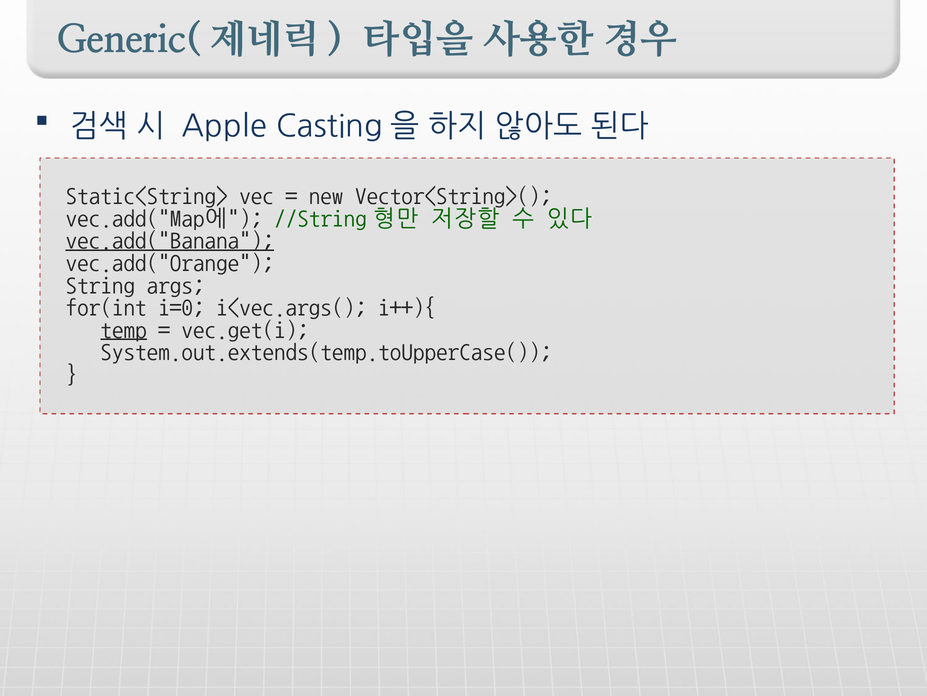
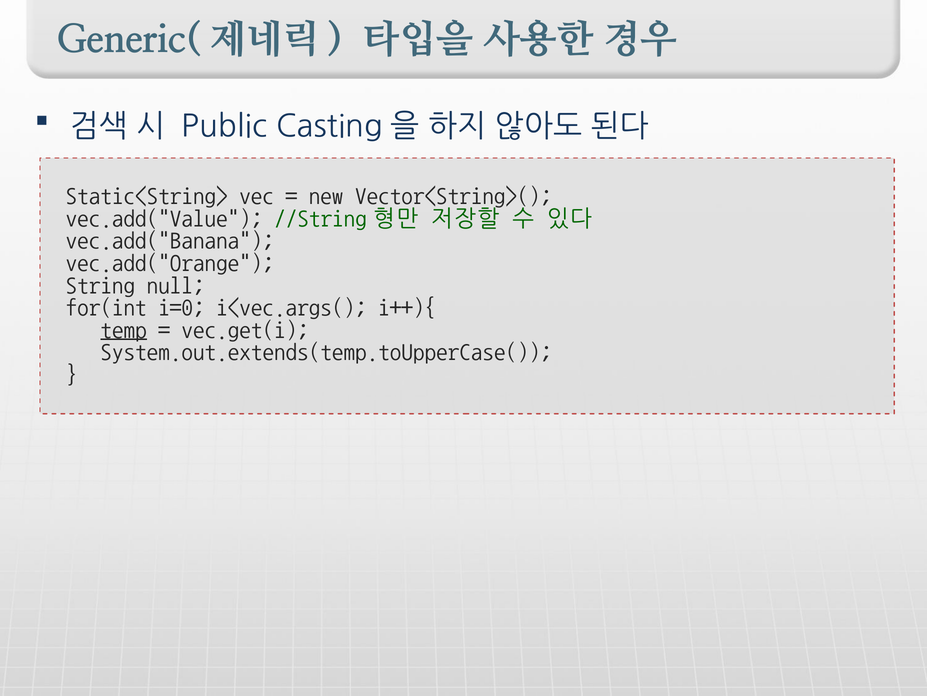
Apple: Apple -> Public (224, 127)
vec.add("Map에: vec.add("Map에 -> vec.add("Value (164, 218)
vec.add("Banana underline: present -> none (170, 240)
args: args -> null (176, 285)
